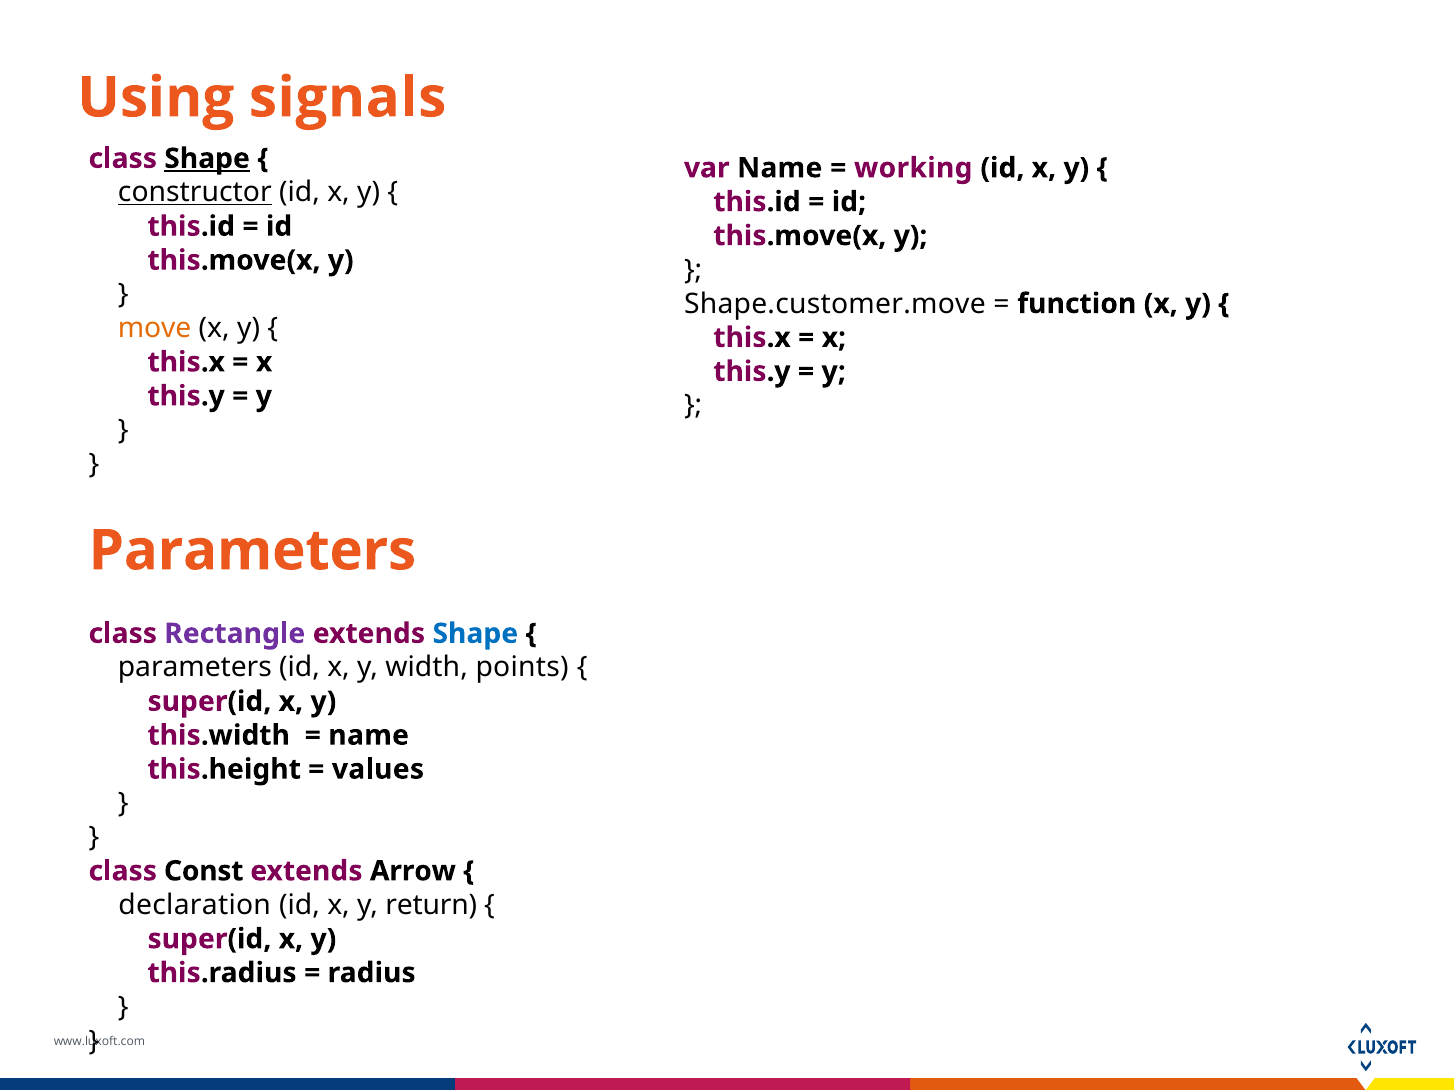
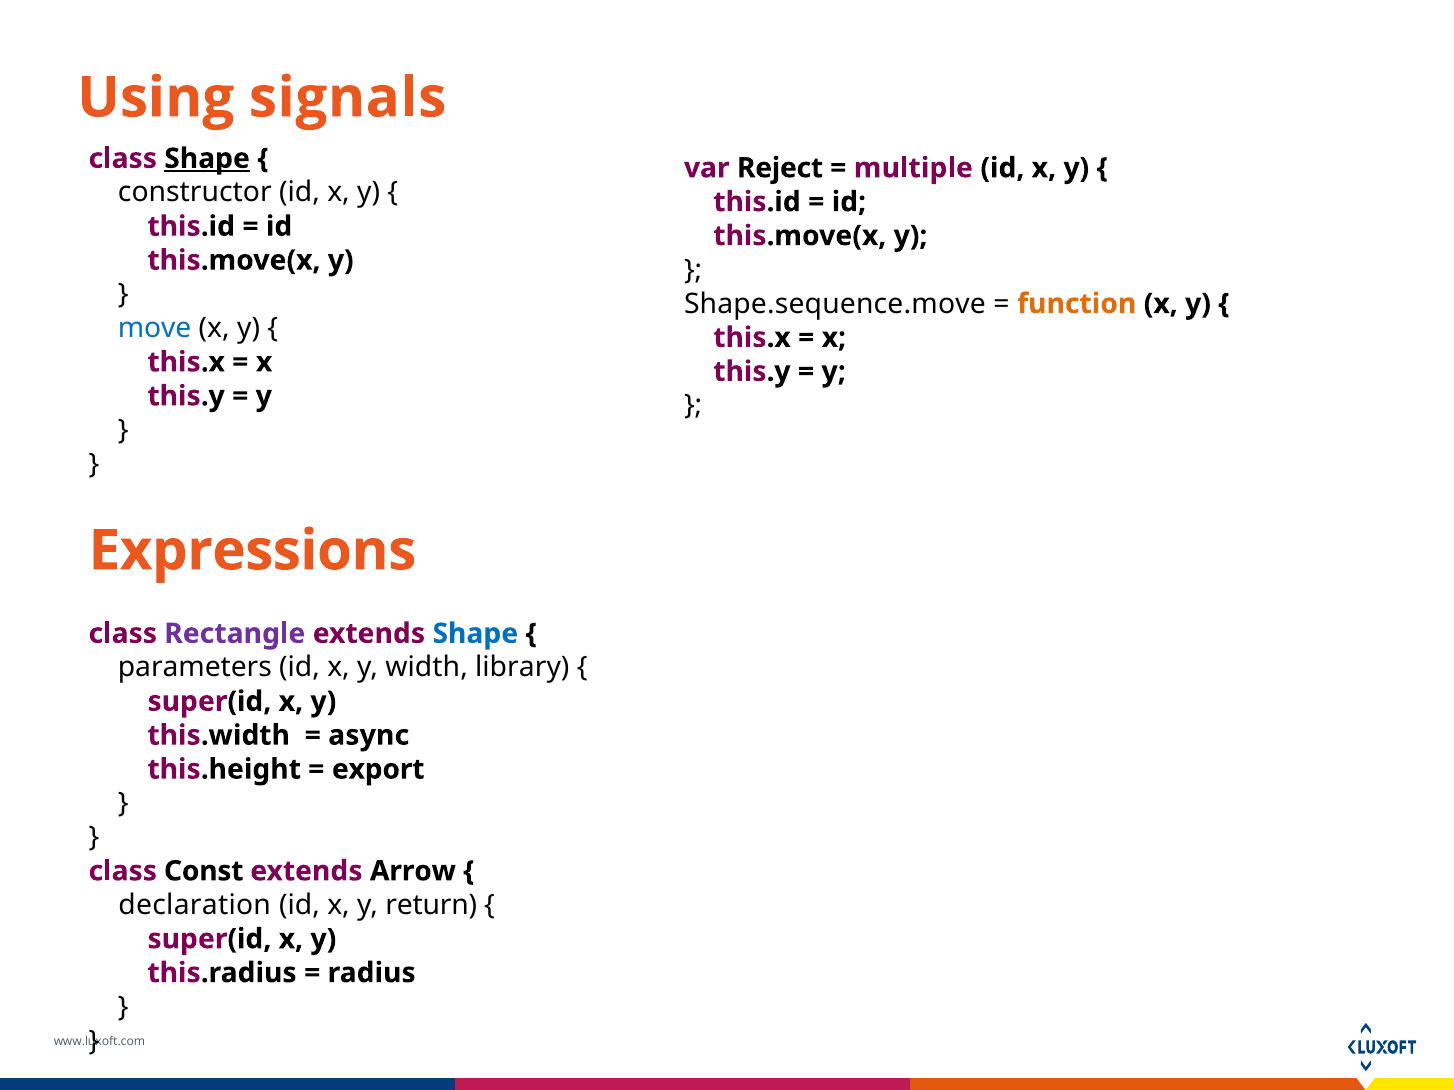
var Name: Name -> Reject (780, 168)
working: working -> multiple (913, 168)
constructor underline: present -> none (195, 193)
Shape.customer.move: Shape.customer.move -> Shape.sequence.move (835, 304)
function colour: black -> orange (1077, 304)
move colour: orange -> blue (155, 328)
Parameters: Parameters -> Expressions (252, 551)
points: points -> library (522, 668)
name: name -> async (369, 736)
values: values -> export (378, 770)
